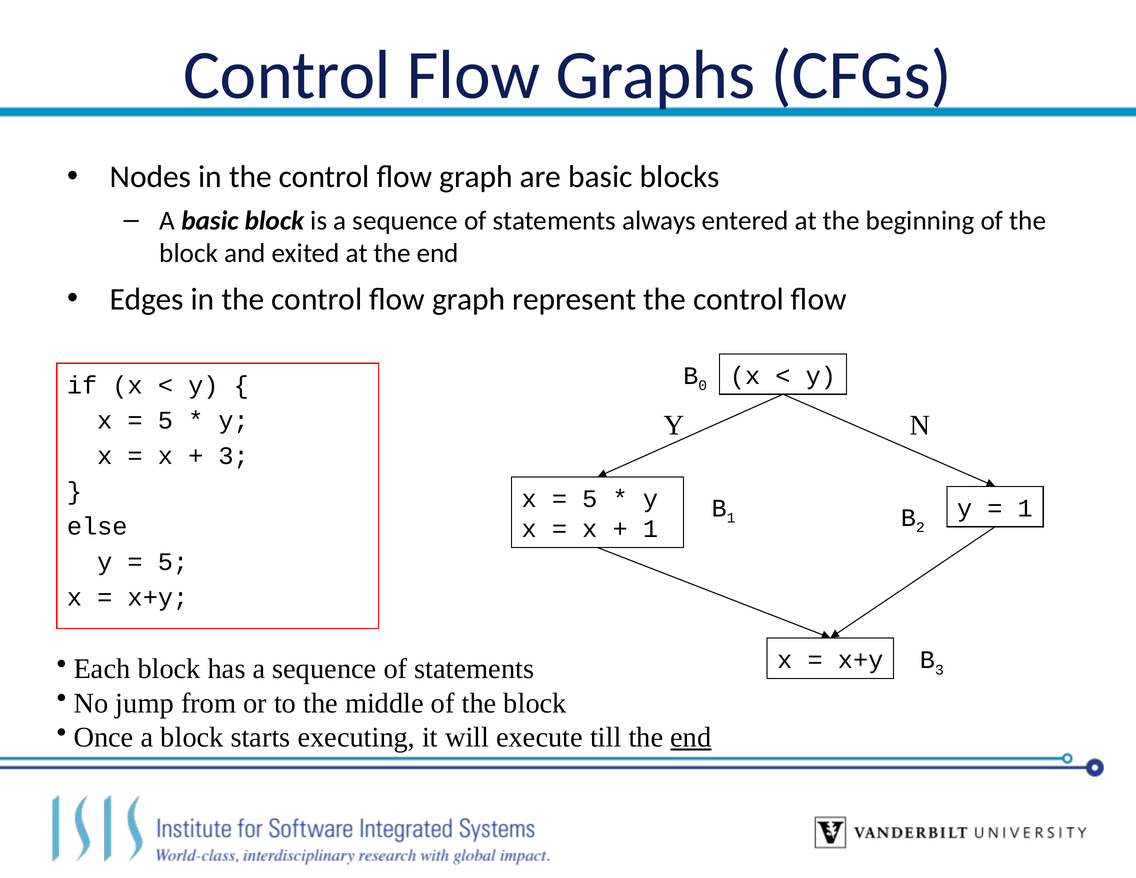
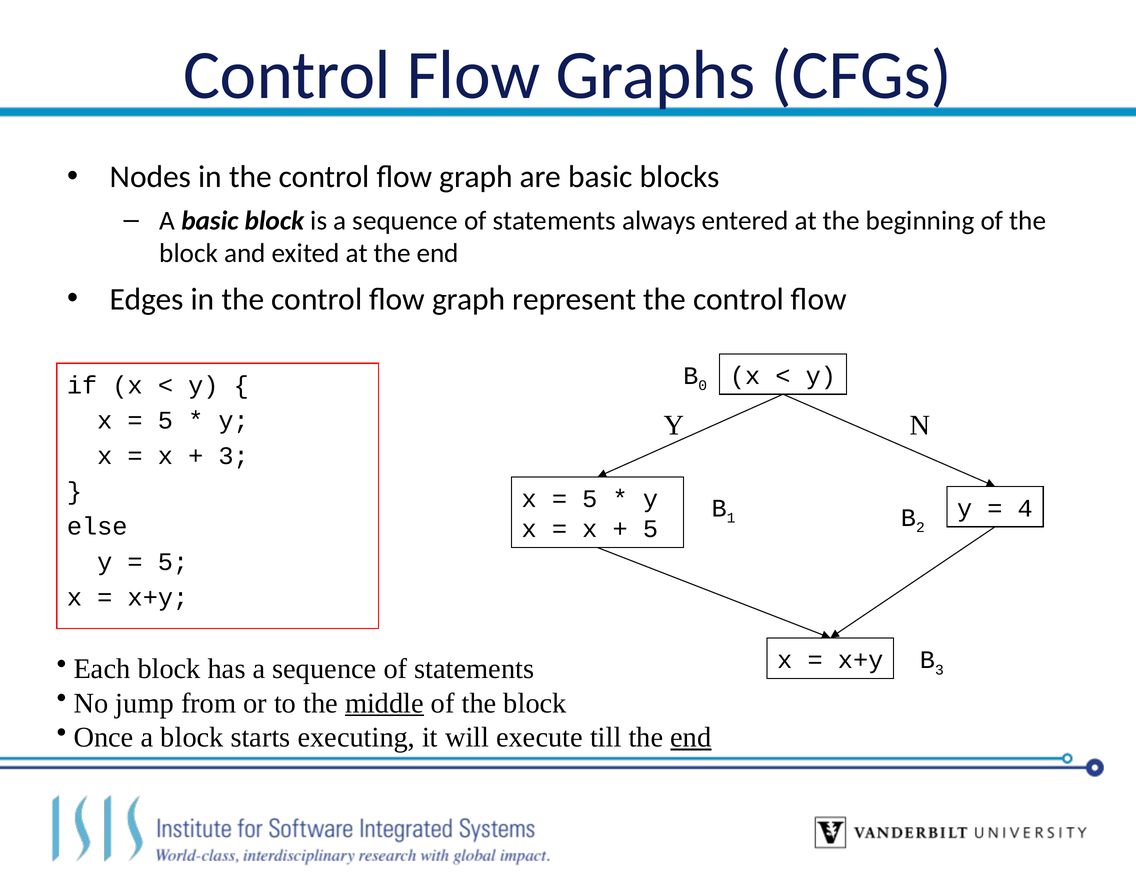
1: 1 -> 4 (1025, 508)
1: 1 -> 5 (650, 529)
middle underline: none -> present (384, 703)
